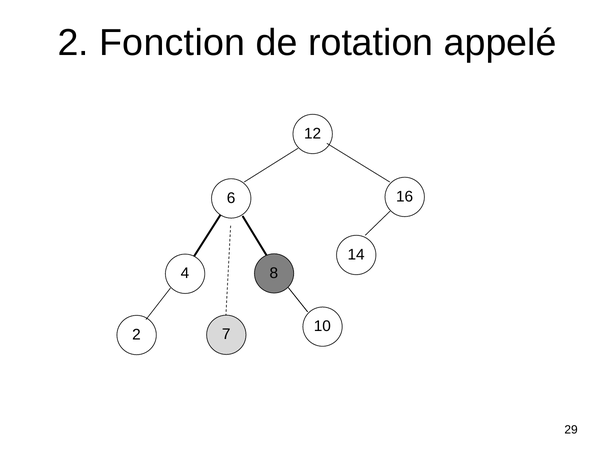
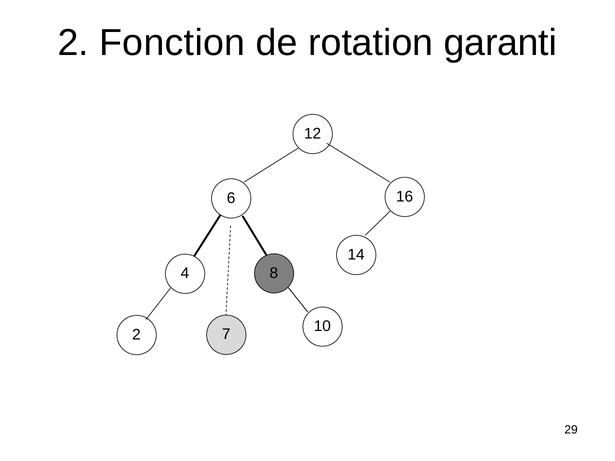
appelé: appelé -> garanti (500, 43)
